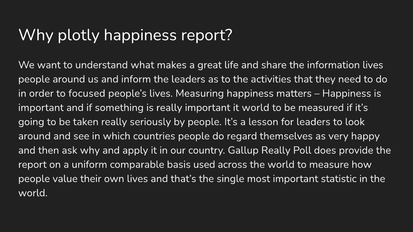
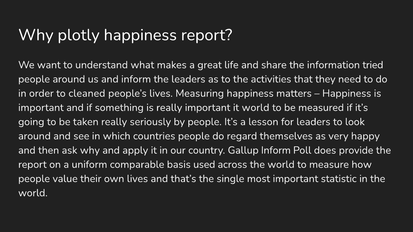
information lives: lives -> tried (373, 65)
focused: focused -> cleaned (87, 93)
Gallup Really: Really -> Inform (276, 150)
